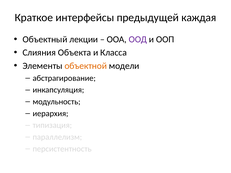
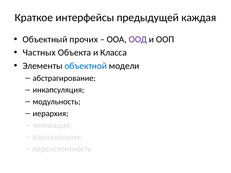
лекции: лекции -> прочих (84, 39)
Слияния: Слияния -> Частных (39, 53)
объектной colour: orange -> blue (86, 66)
